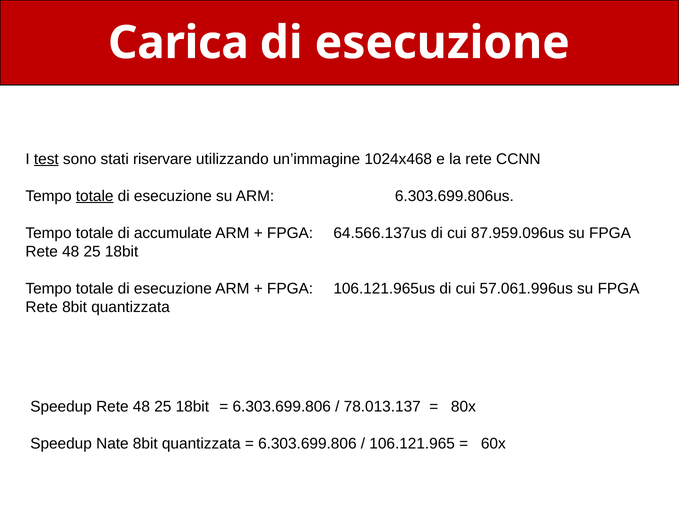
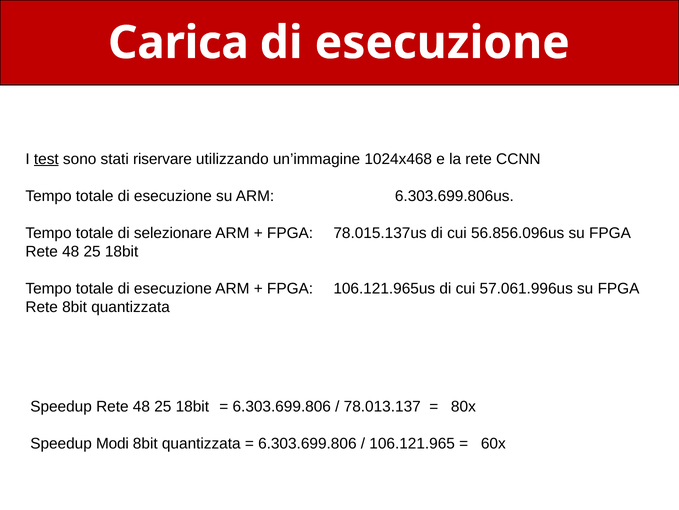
totale underline: present -> none (95, 196)
accumulate: accumulate -> selezionare (173, 233)
64.566.137us: 64.566.137us -> 78.015.137us (380, 233)
87.959.096us: 87.959.096us -> 56.856.096us (518, 233)
Nate: Nate -> Modi (112, 443)
